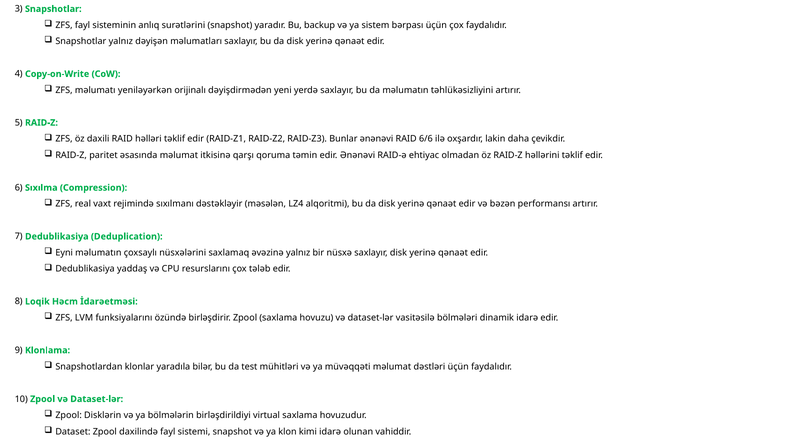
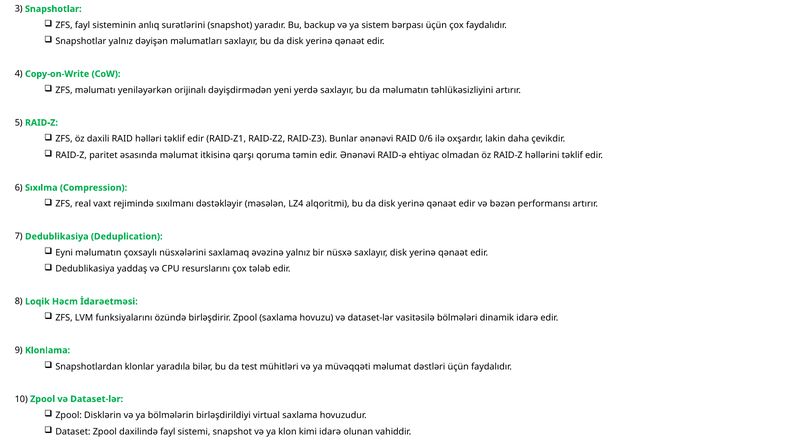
6/6: 6/6 -> 0/6 (426, 139)
